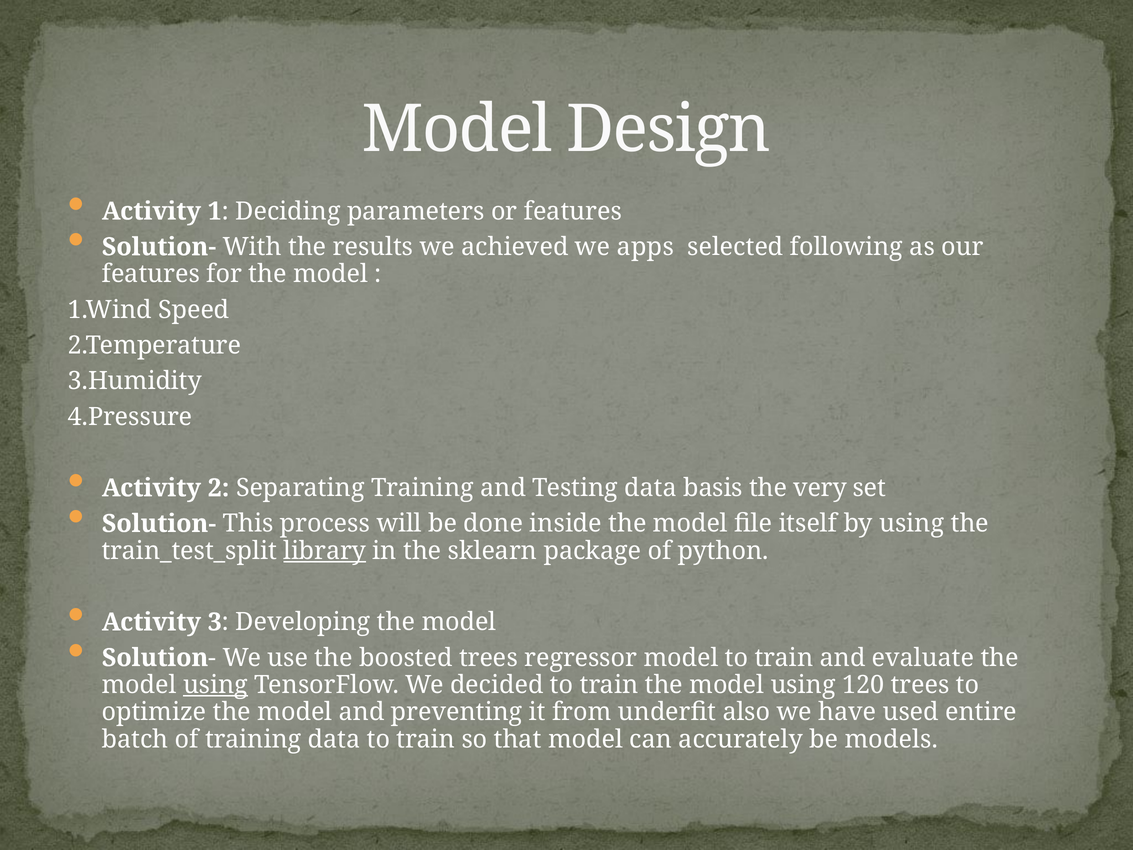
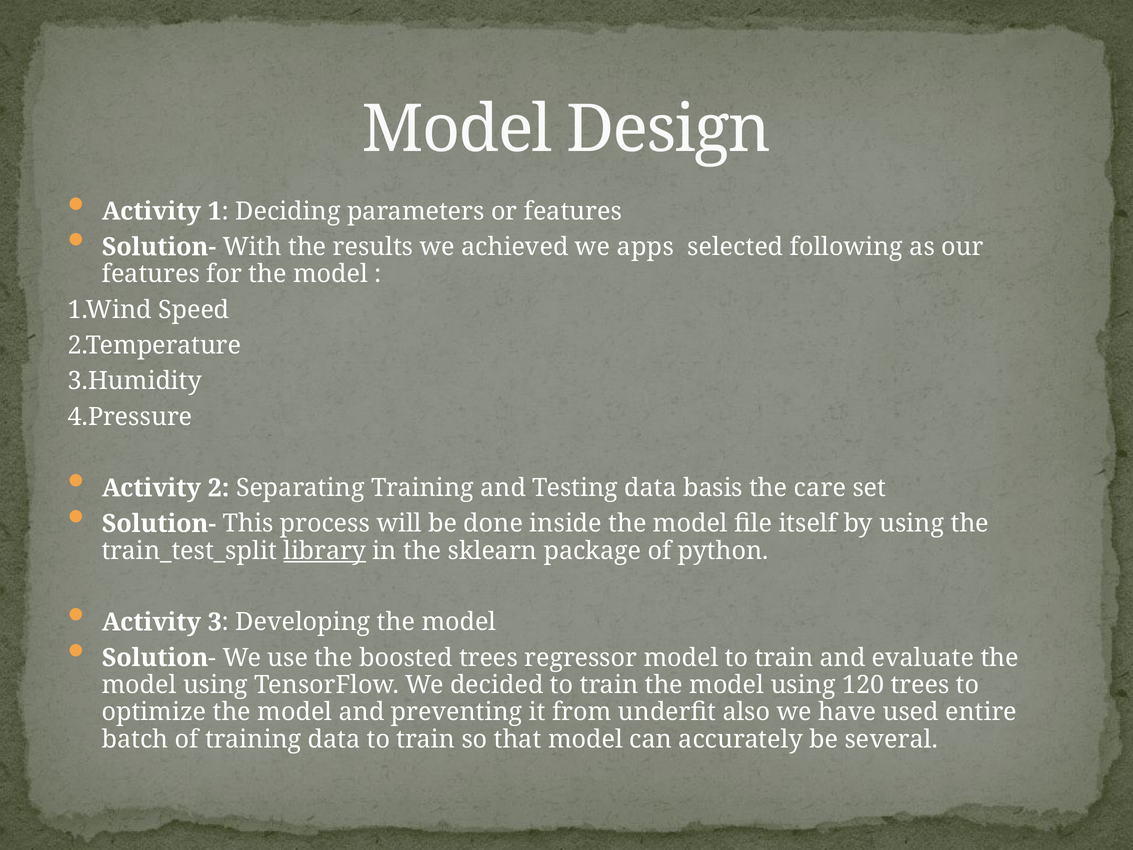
very: very -> care (820, 488)
using underline: present -> none (215, 685)
models: models -> several (891, 739)
